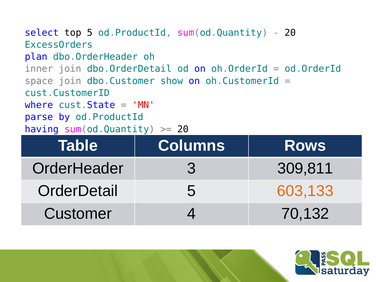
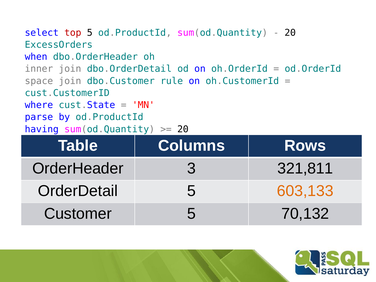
top colour: black -> red (73, 33)
plan: plan -> when (36, 57)
show: show -> rule (172, 81)
309,811: 309,811 -> 321,811 (305, 168)
Customer 4: 4 -> 5 (192, 214)
